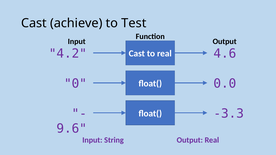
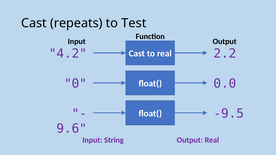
achieve: achieve -> repeats (76, 23)
4.6: 4.6 -> 2.2 (225, 54)
-3.3: -3.3 -> -9.5 (229, 114)
